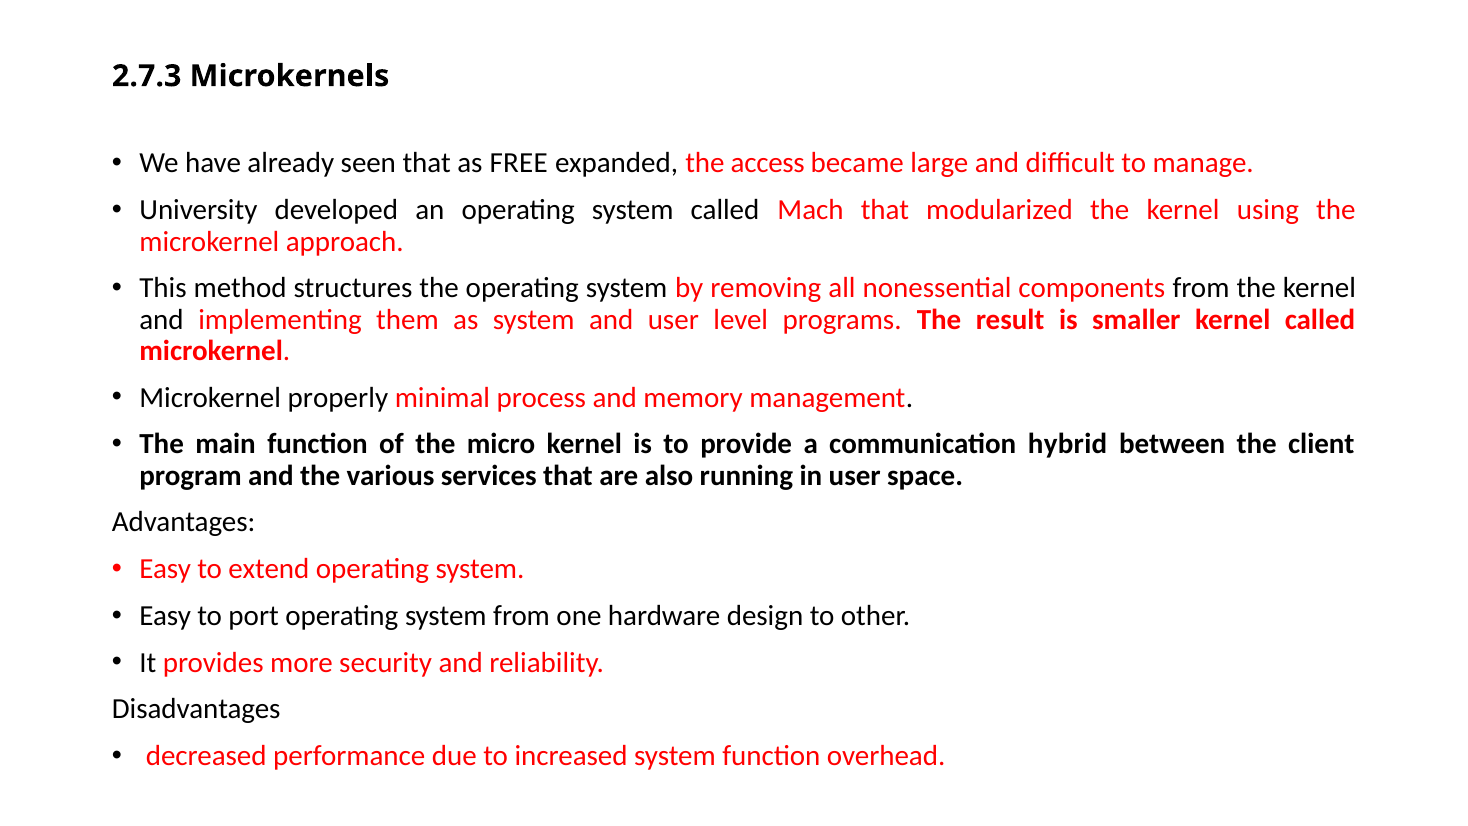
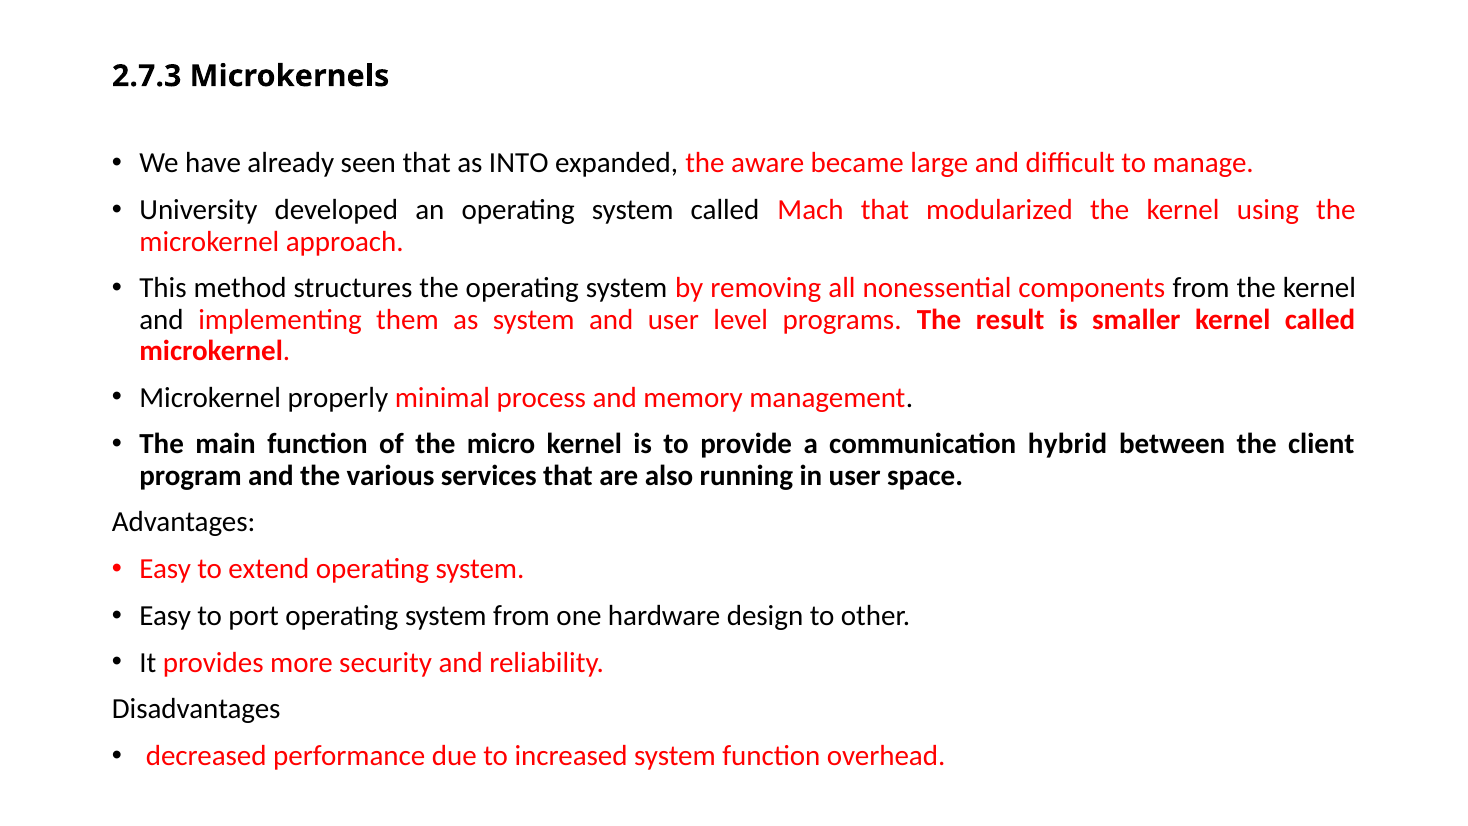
FREE: FREE -> INTO (519, 163)
access: access -> aware (768, 163)
